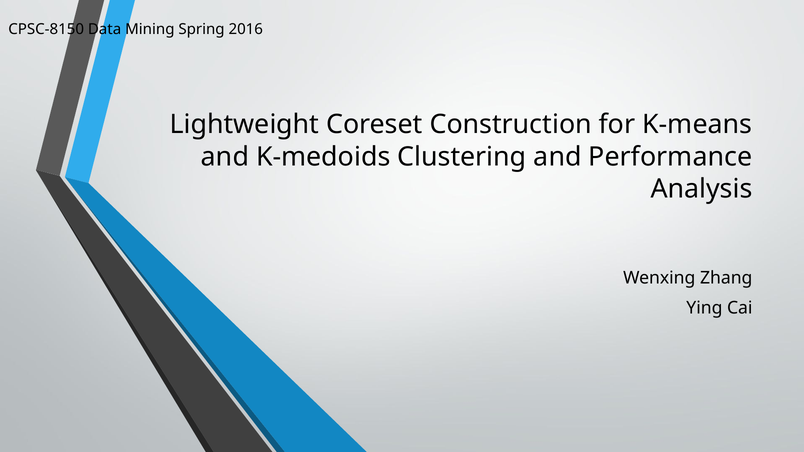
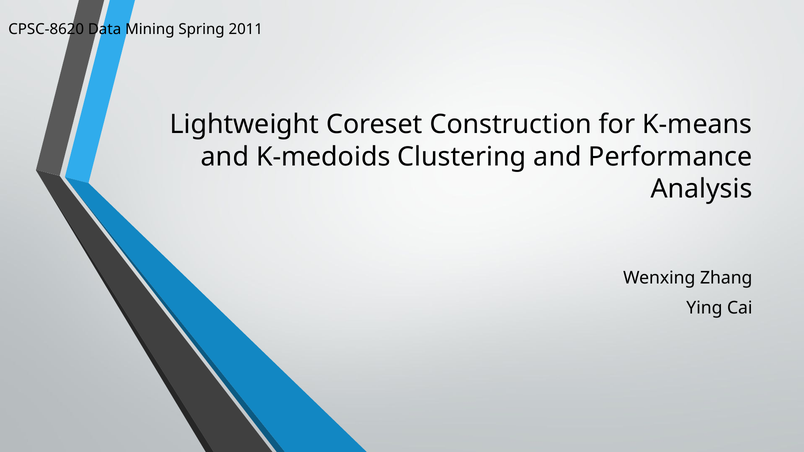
CPSC-8150: CPSC-8150 -> CPSC-8620 (46, 29)
2016: 2016 -> 2011 (246, 29)
